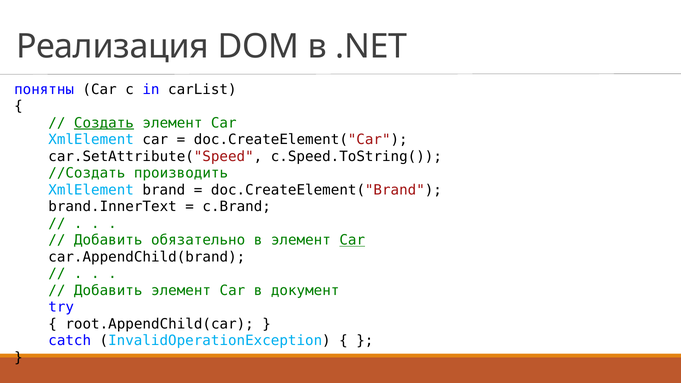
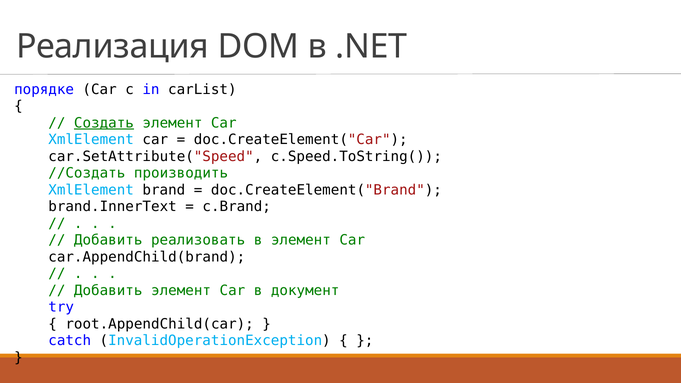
понятны: понятны -> порядке (44, 90)
обязательно: обязательно -> реализовать (198, 240)
Car underline: present -> none (352, 240)
